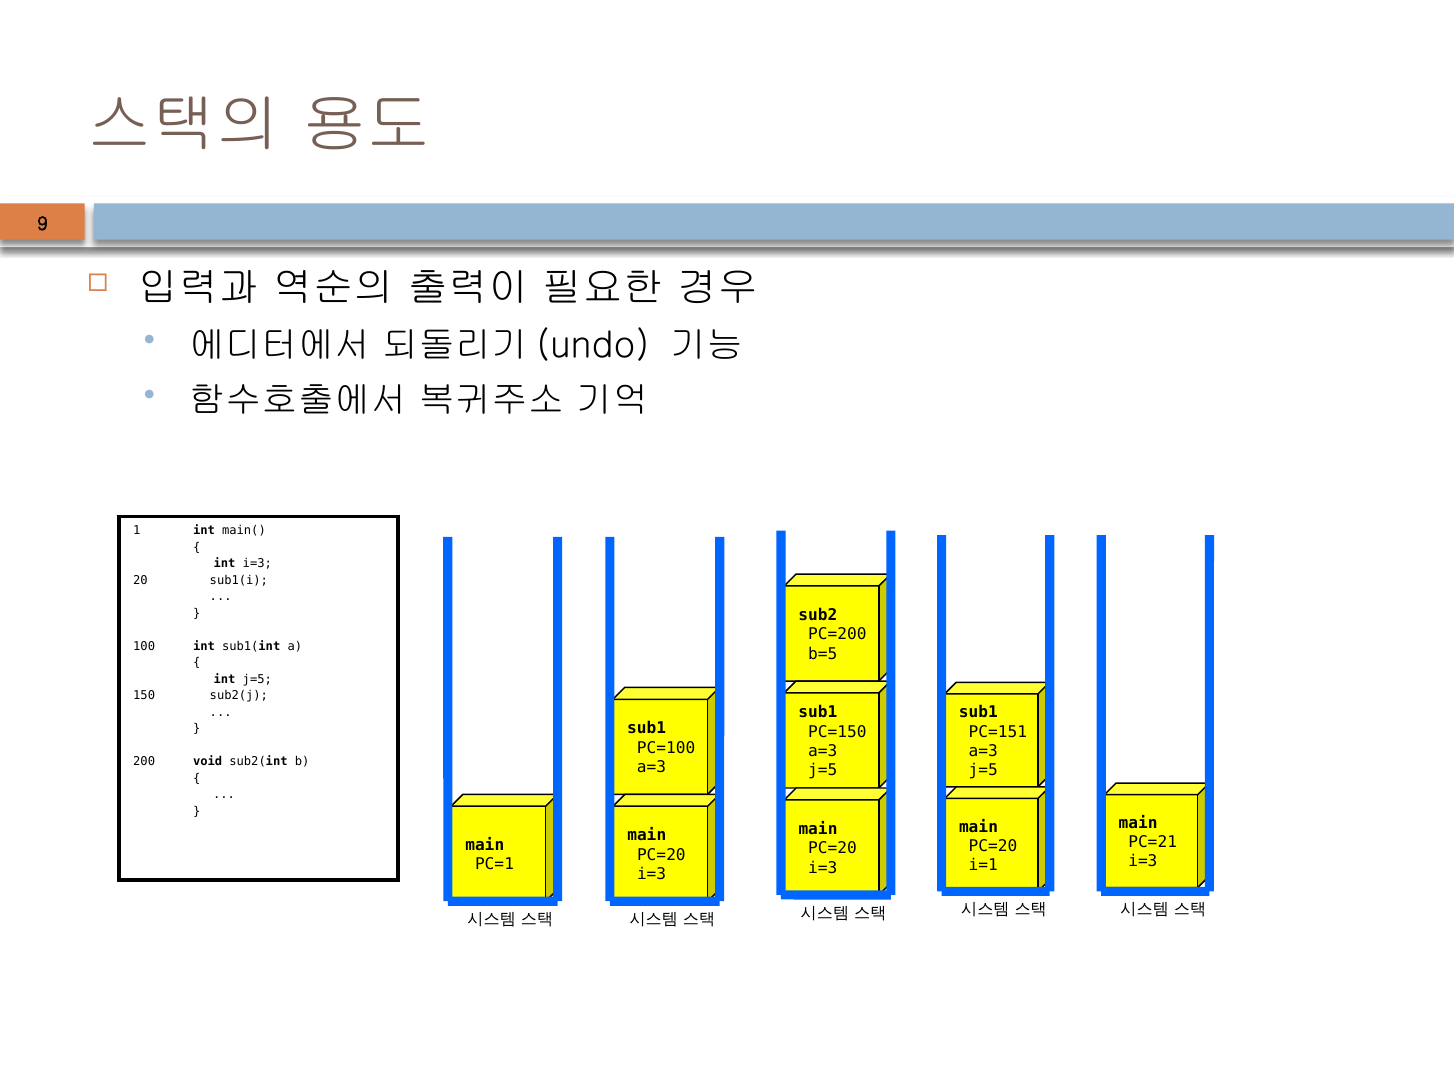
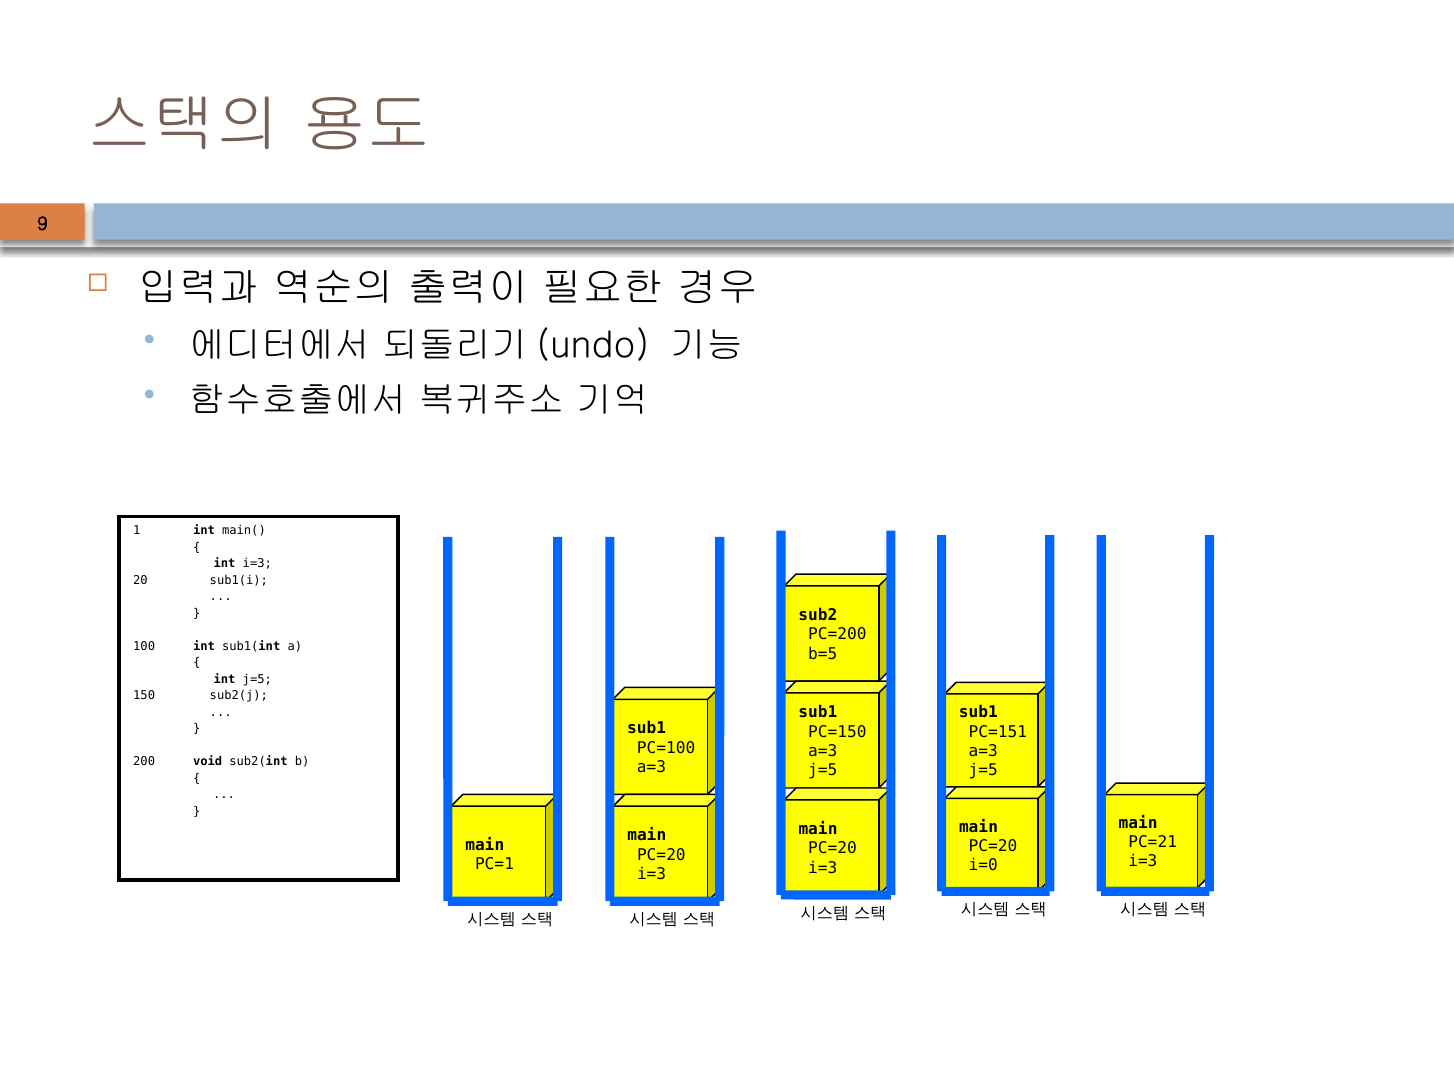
i=1: i=1 -> i=0 (983, 866)
